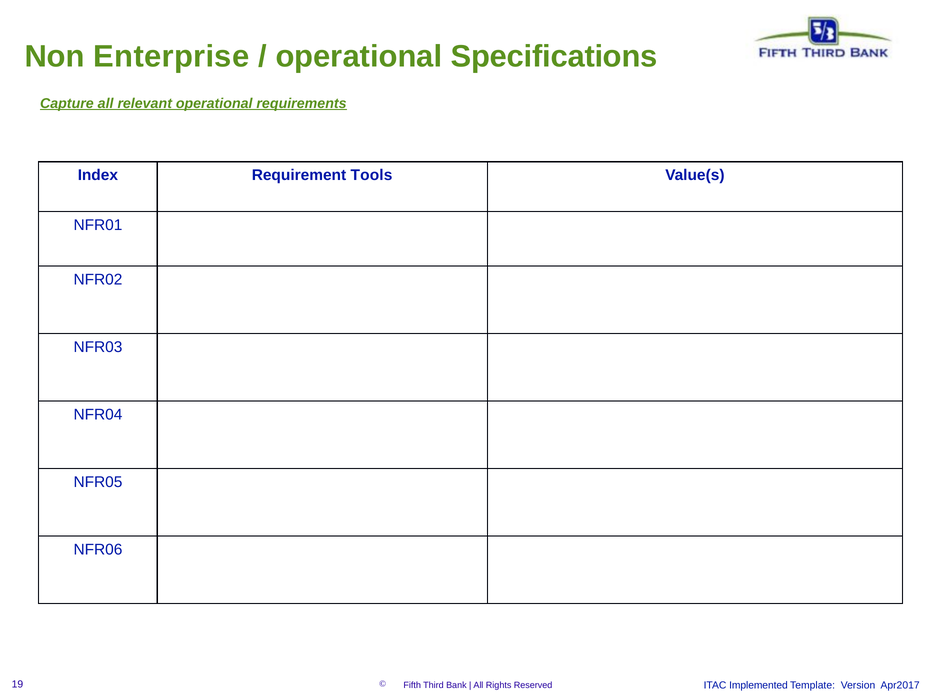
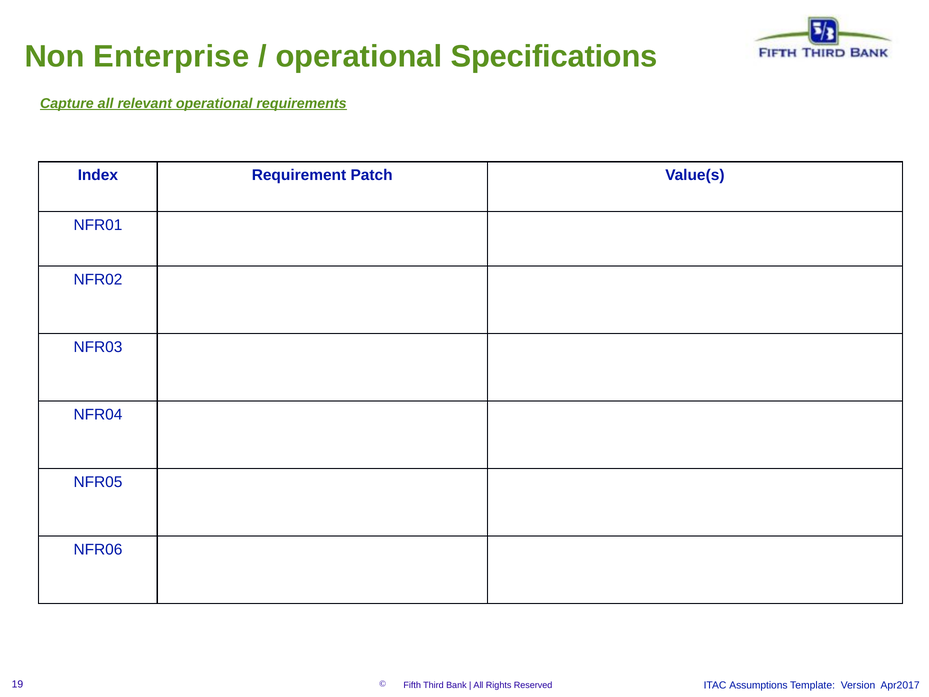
Tools: Tools -> Patch (372, 175)
Implemented: Implemented -> Assumptions (758, 685)
